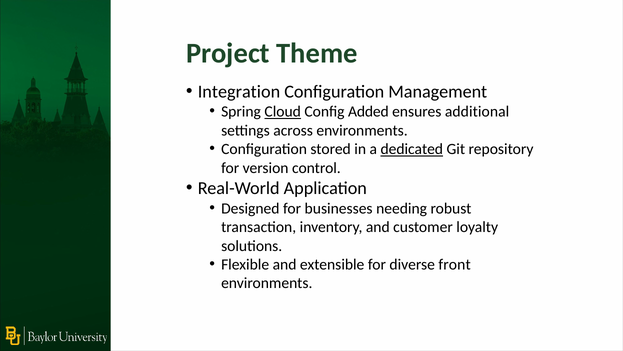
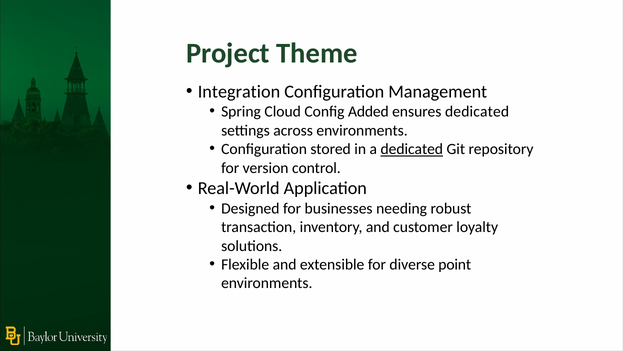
Cloud underline: present -> none (283, 112)
ensures additional: additional -> dedicated (477, 112)
front: front -> point (455, 264)
